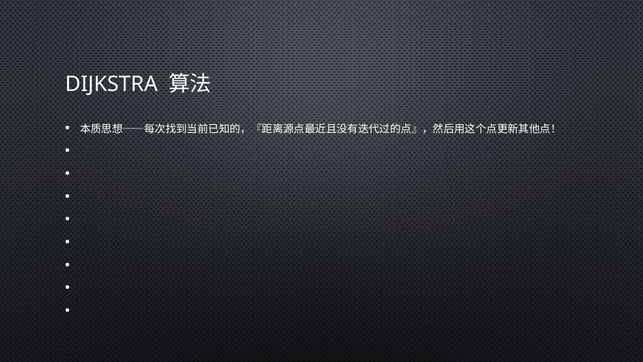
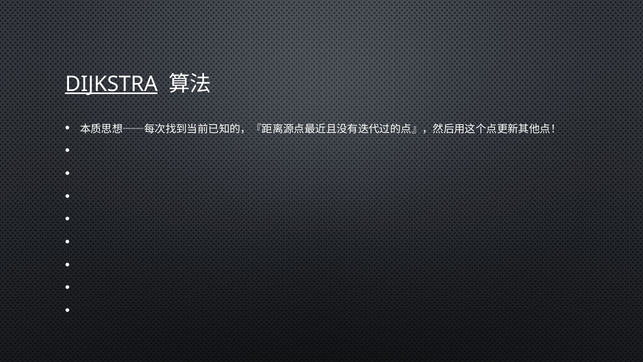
DIJKSTRA underline: none -> present (111, 84)
